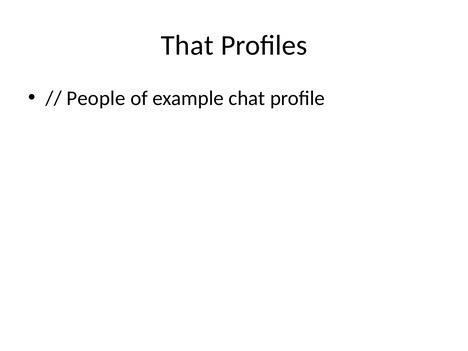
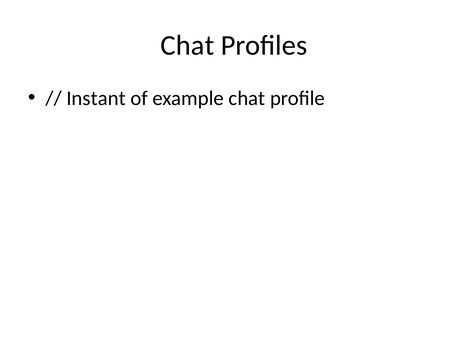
That: That -> Chat (187, 45)
People: People -> Instant (96, 98)
